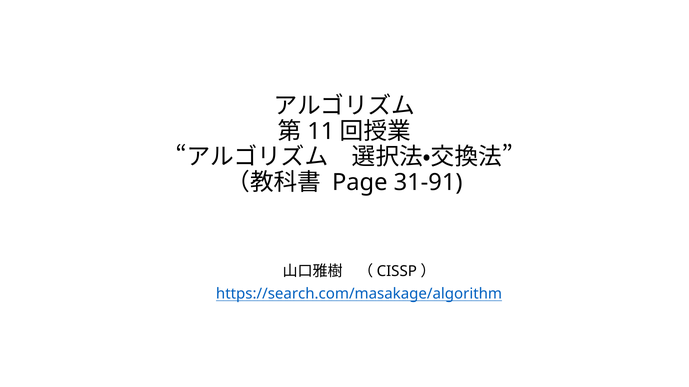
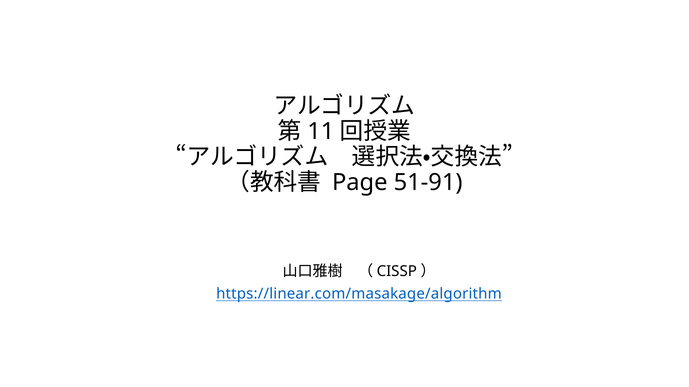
31-91: 31-91 -> 51-91 (428, 183)
https://search.com/masakage/algorithm: https://search.com/masakage/algorithm -> https://linear.com/masakage/algorithm (359, 294)
